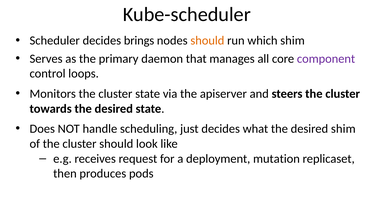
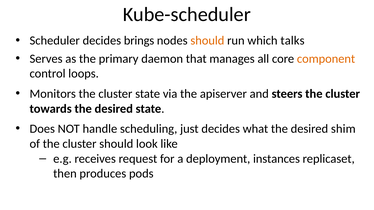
which shim: shim -> talks (293, 41)
component colour: purple -> orange (326, 59)
mutation: mutation -> instances (276, 159)
